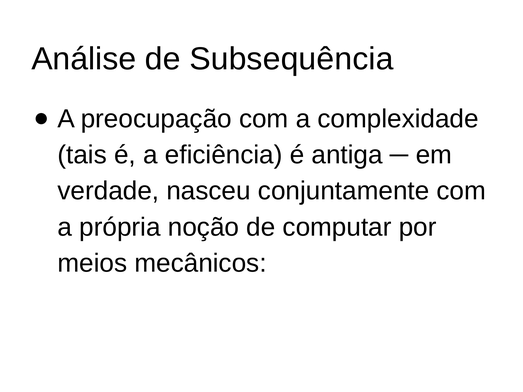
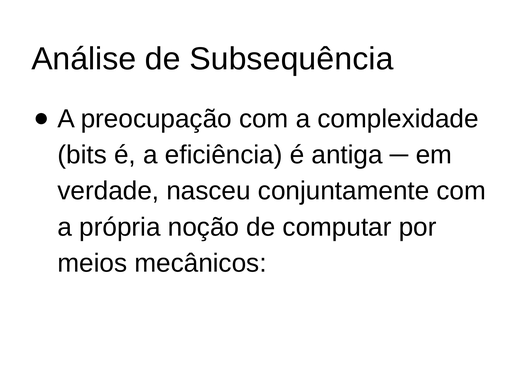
tais: tais -> bits (82, 155)
